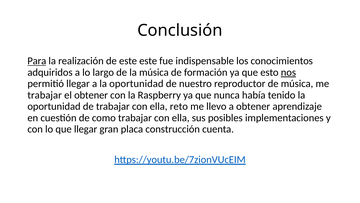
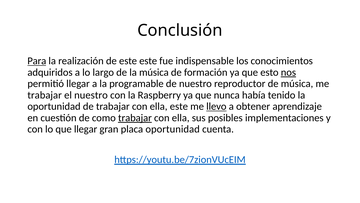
a la oportunidad: oportunidad -> programable (136, 84)
el obtener: obtener -> nuestro (91, 95)
ella reto: reto -> este (179, 106)
llevo underline: none -> present (216, 106)
trabajar underline: none -> present (135, 118)
placa construcción: construcción -> oportunidad (173, 129)
